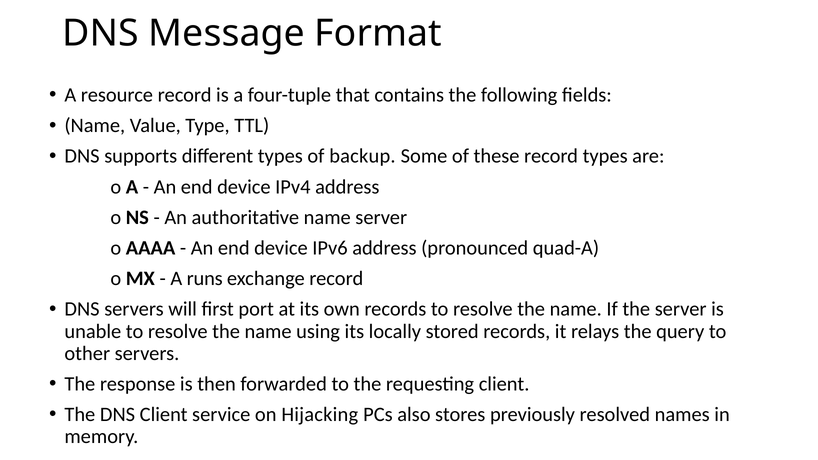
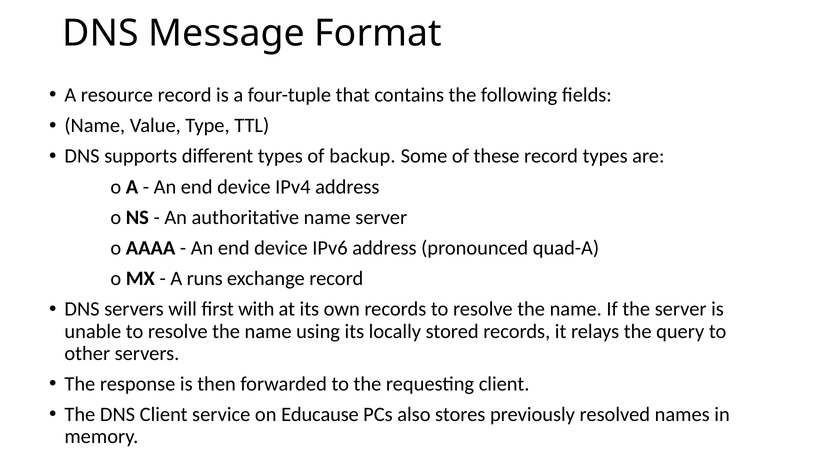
port: port -> with (256, 309)
Hijacking: Hijacking -> Educause (320, 415)
